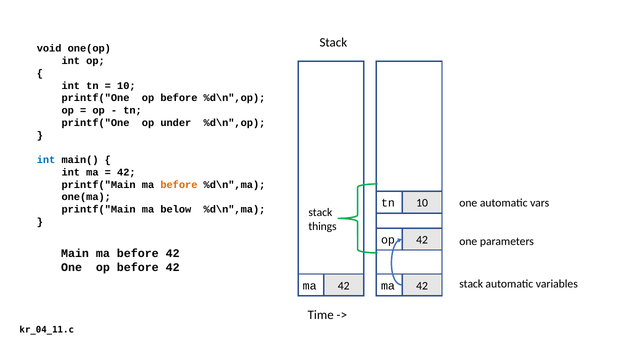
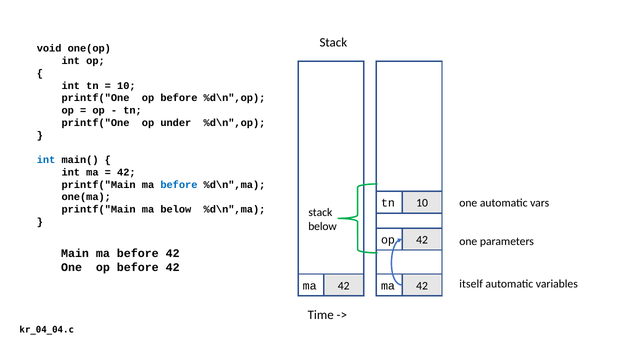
before colour: orange -> blue (179, 185)
things: things -> below (323, 227)
stack: stack -> itself (471, 285)
kr_04_11.c: kr_04_11.c -> kr_04_04.c (47, 331)
